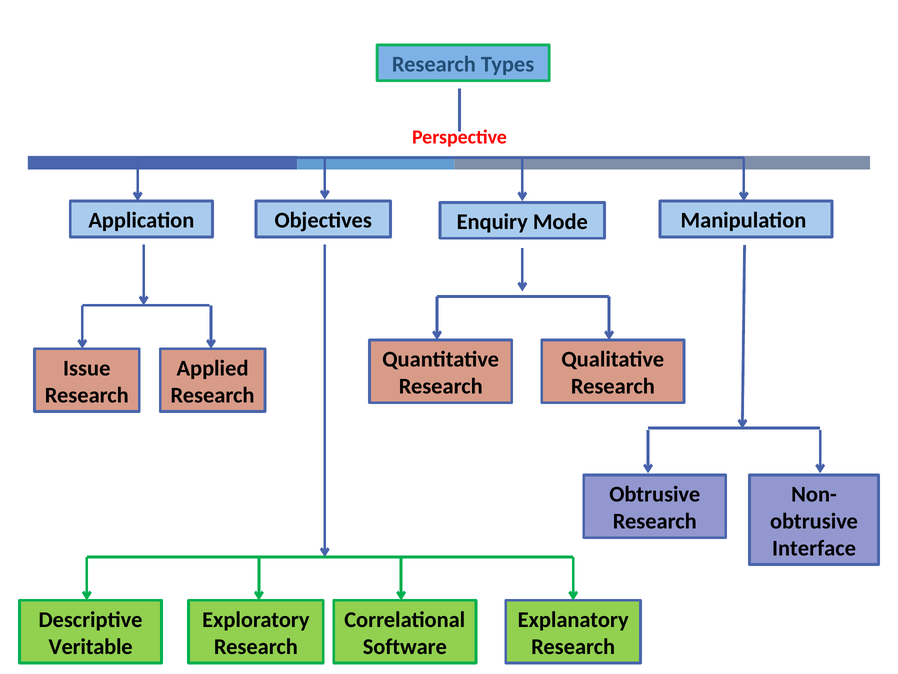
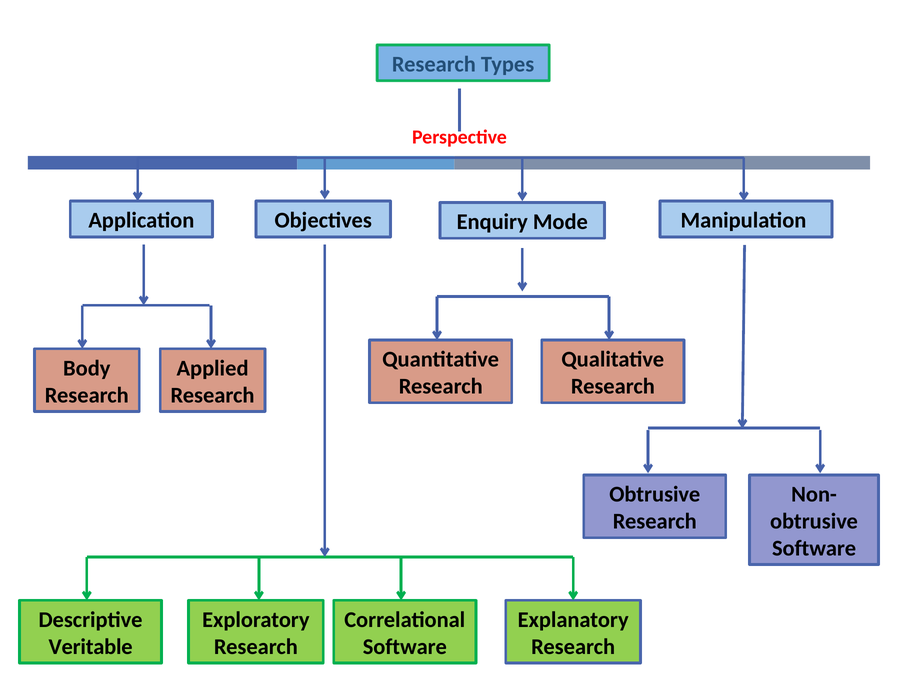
Issue: Issue -> Body (87, 368)
Interface: Interface -> Software (814, 548)
